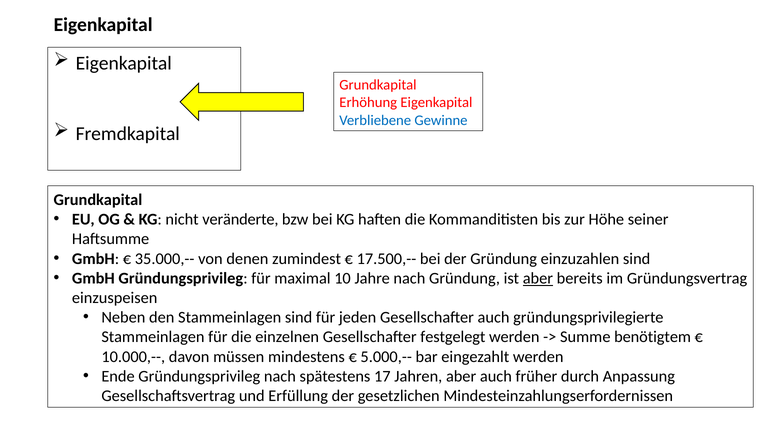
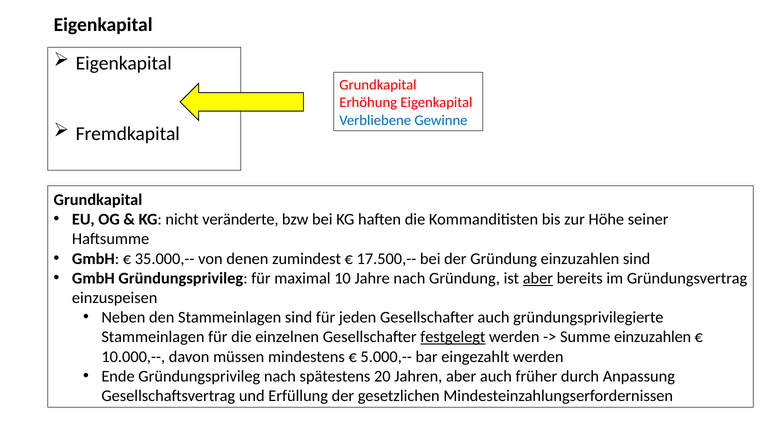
festgelegt underline: none -> present (453, 337)
Summe benötigtem: benötigtem -> einzuzahlen (653, 337)
17: 17 -> 20 (382, 376)
